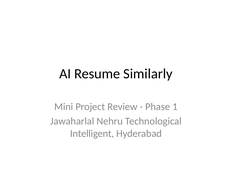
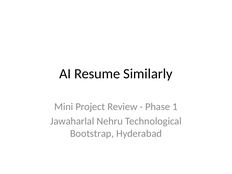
Intelligent: Intelligent -> Bootstrap (92, 133)
